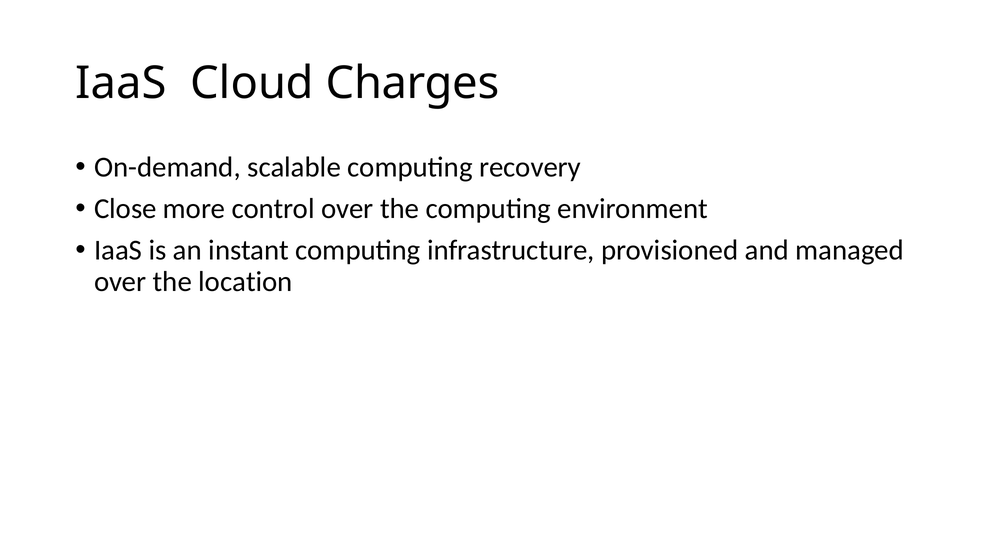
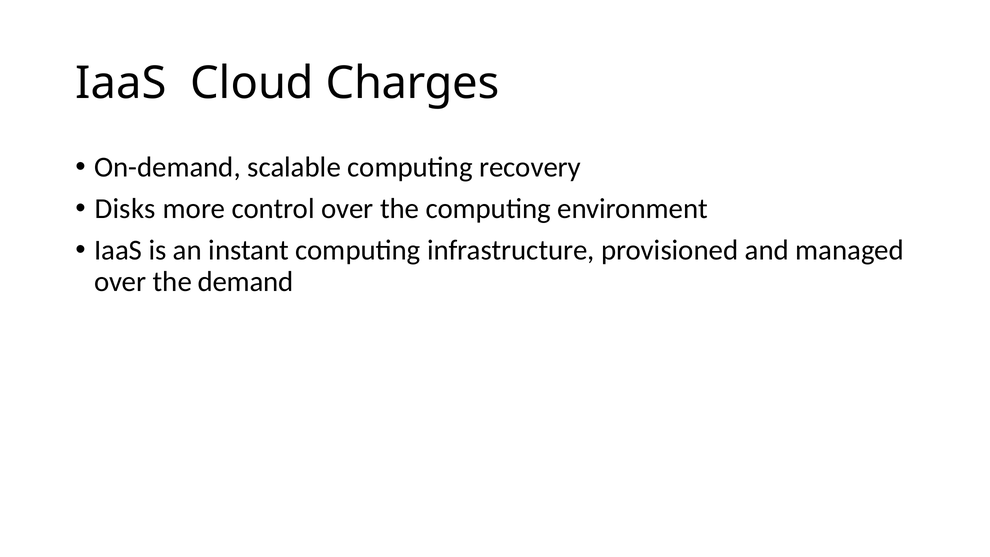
Close: Close -> Disks (125, 209)
location: location -> demand (246, 282)
